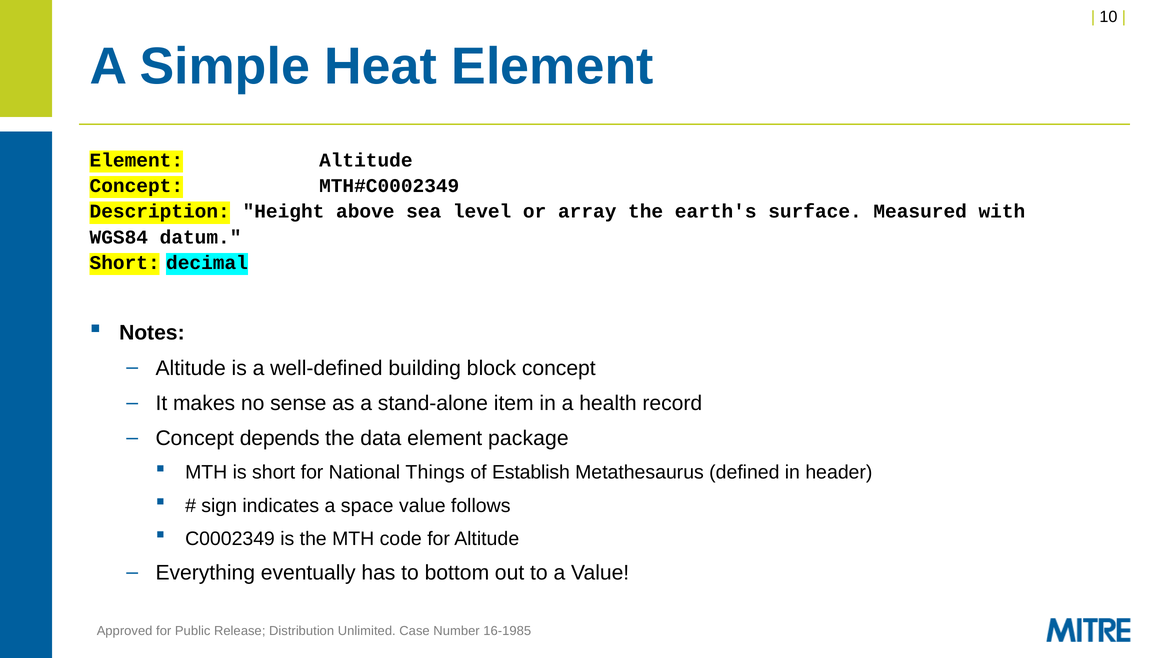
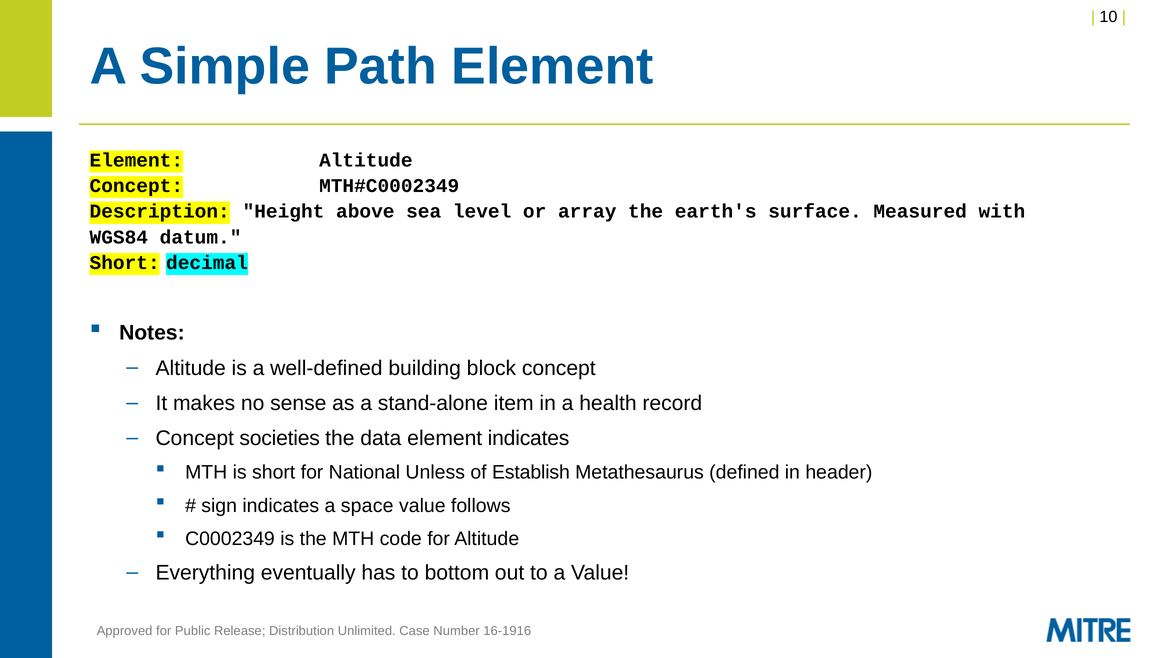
Heat: Heat -> Path (381, 66)
depends: depends -> societies (280, 438)
element package: package -> indicates (529, 438)
Things: Things -> Unless (435, 472)
16-1985: 16-1985 -> 16-1916 (507, 630)
